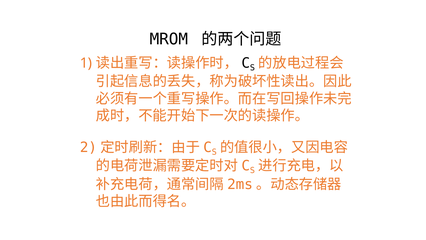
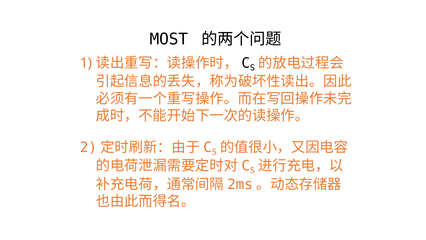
MROM: MROM -> MOST (169, 39)
